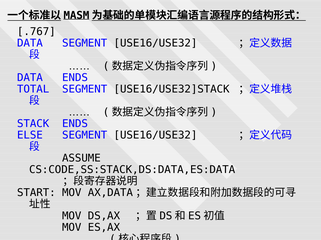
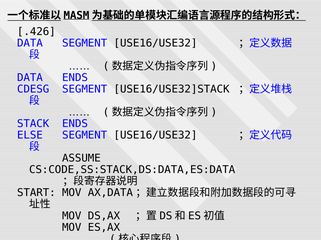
.767: .767 -> .426 (36, 32)
TOTAL: TOTAL -> CDESG (33, 89)
